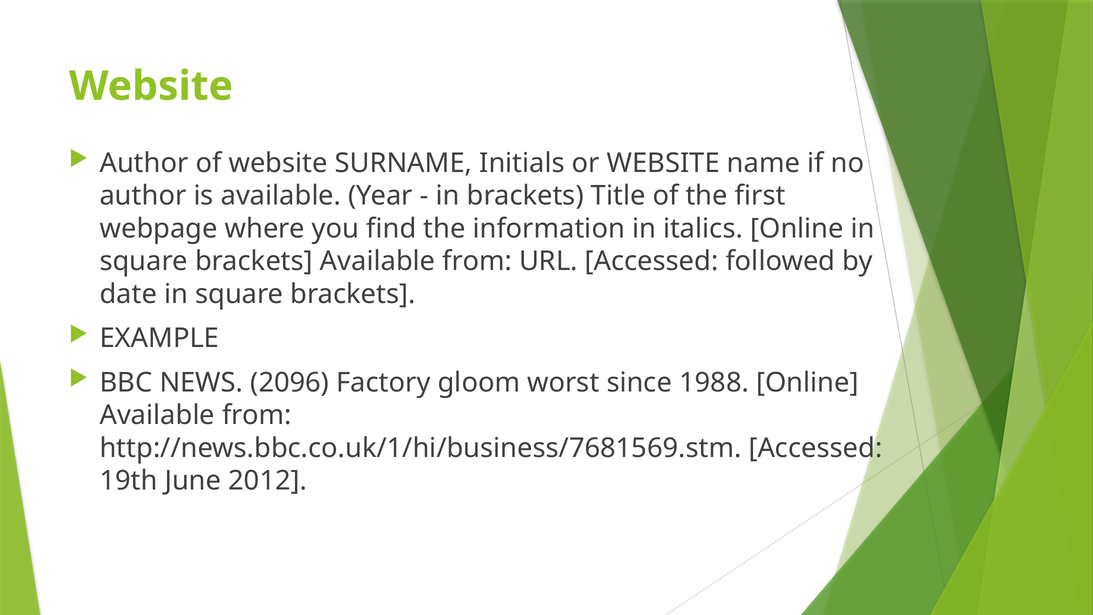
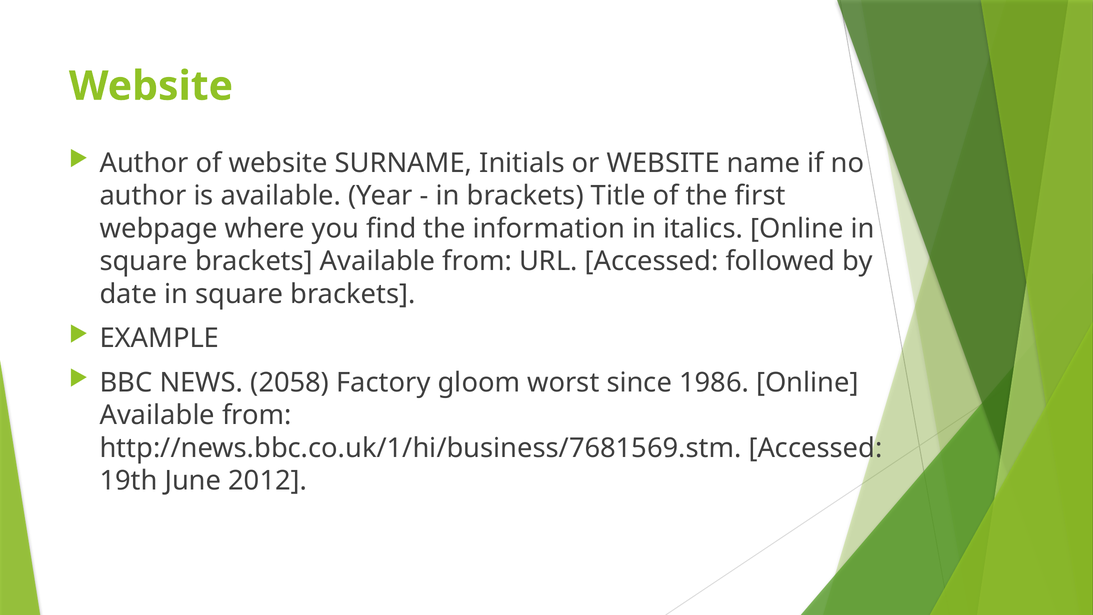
2096: 2096 -> 2058 (290, 382)
1988: 1988 -> 1986 (714, 382)
